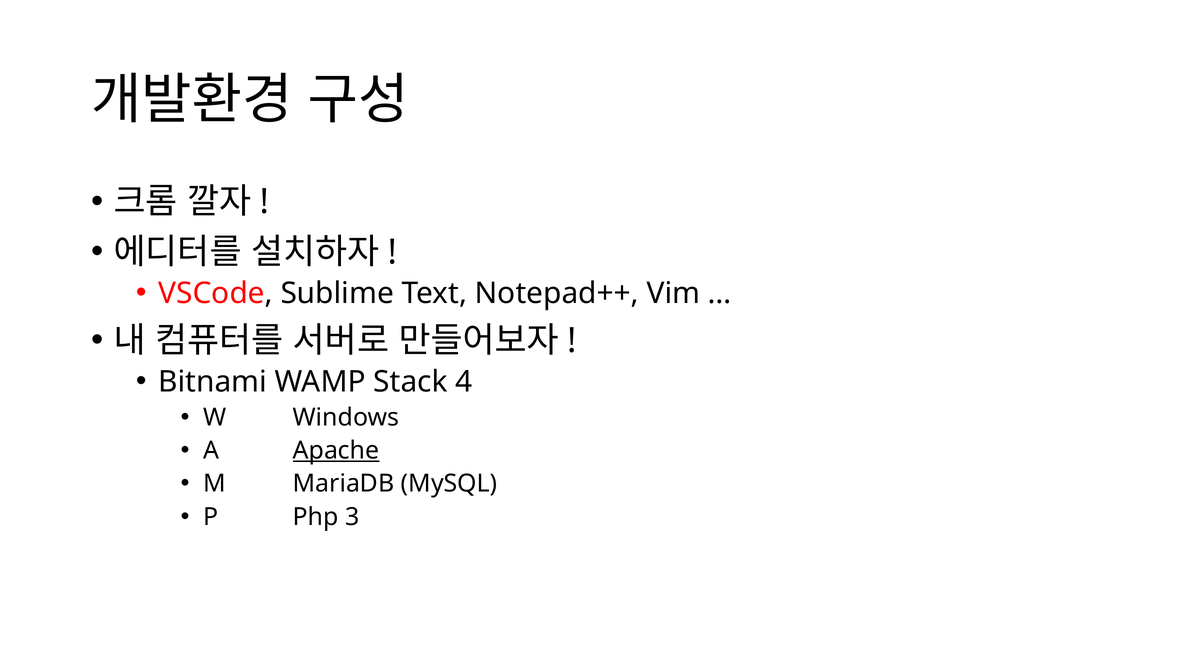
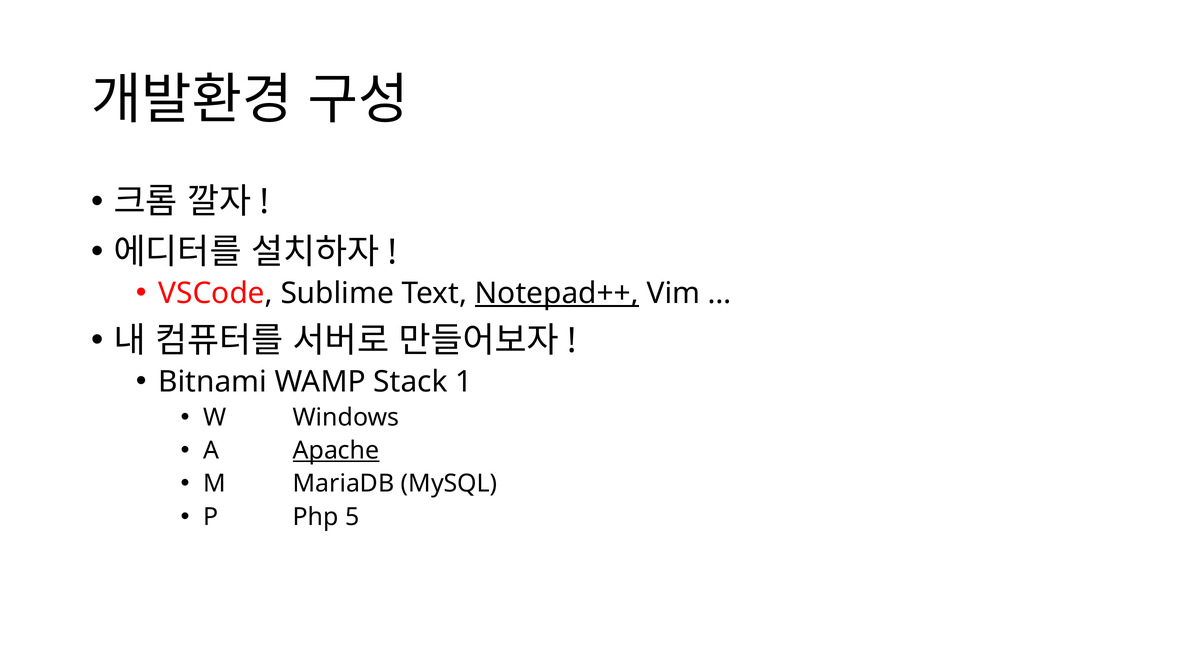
Notepad++ underline: none -> present (557, 293)
4: 4 -> 1 (464, 382)
3: 3 -> 5 (352, 517)
